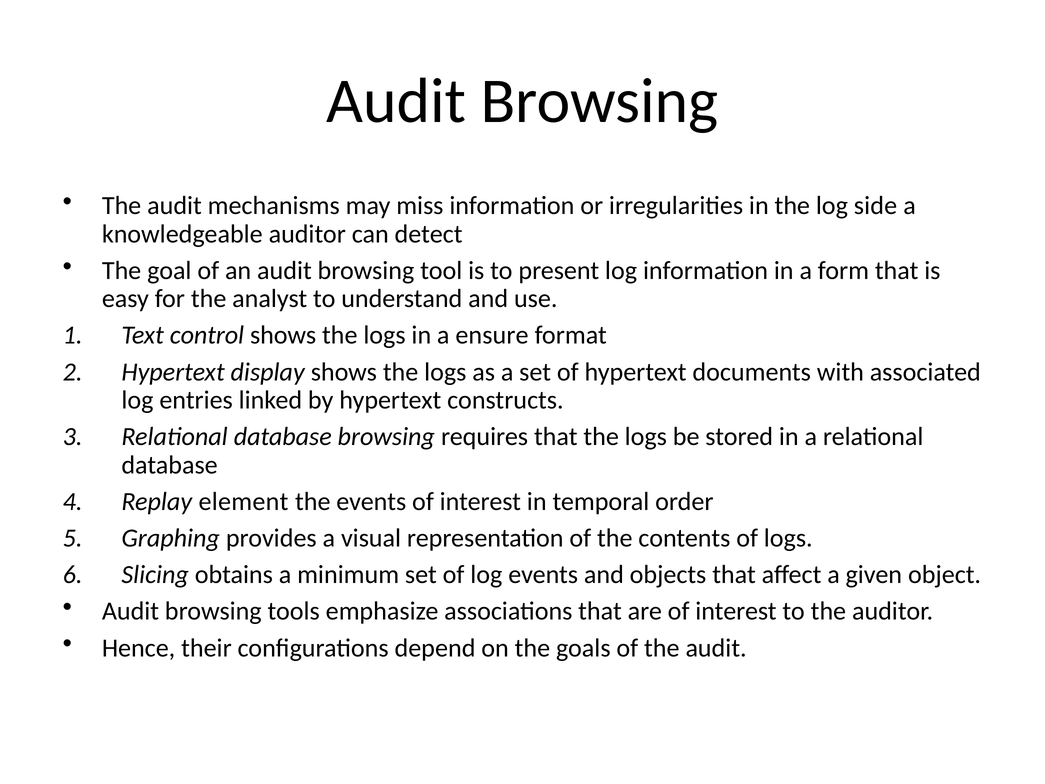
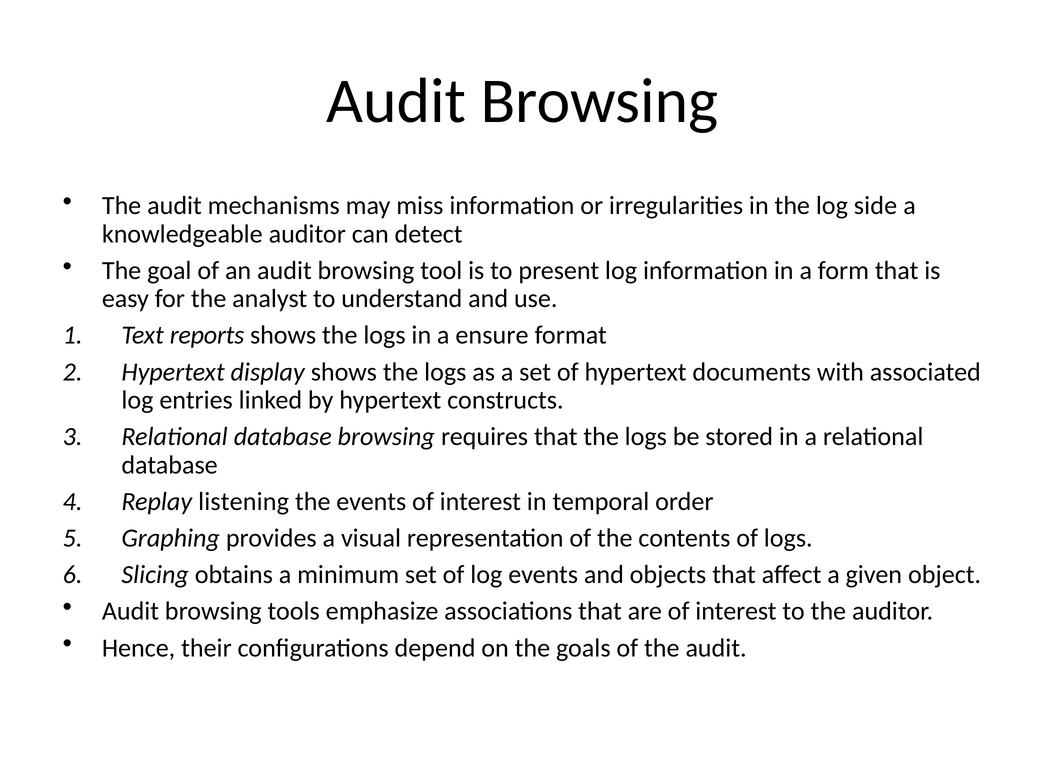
control: control -> reports (207, 335)
element: element -> listening (244, 501)
